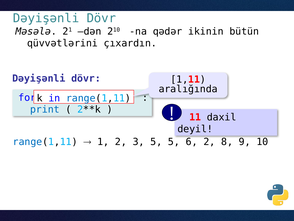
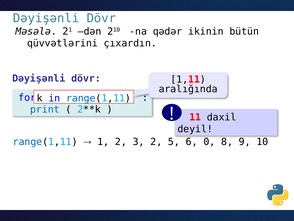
3 5: 5 -> 2 (156, 141)
6 2: 2 -> 0 (209, 141)
